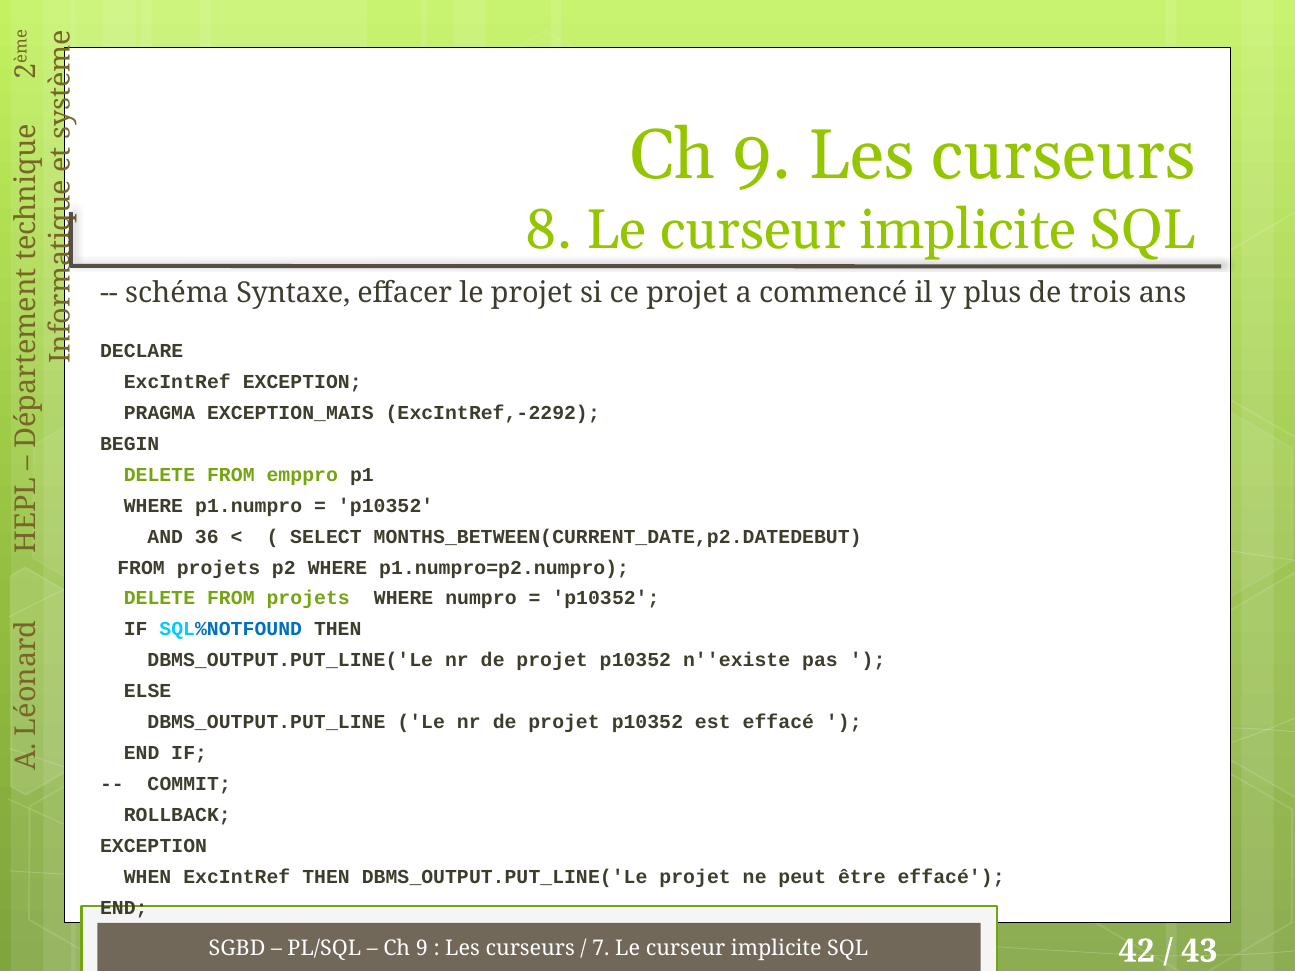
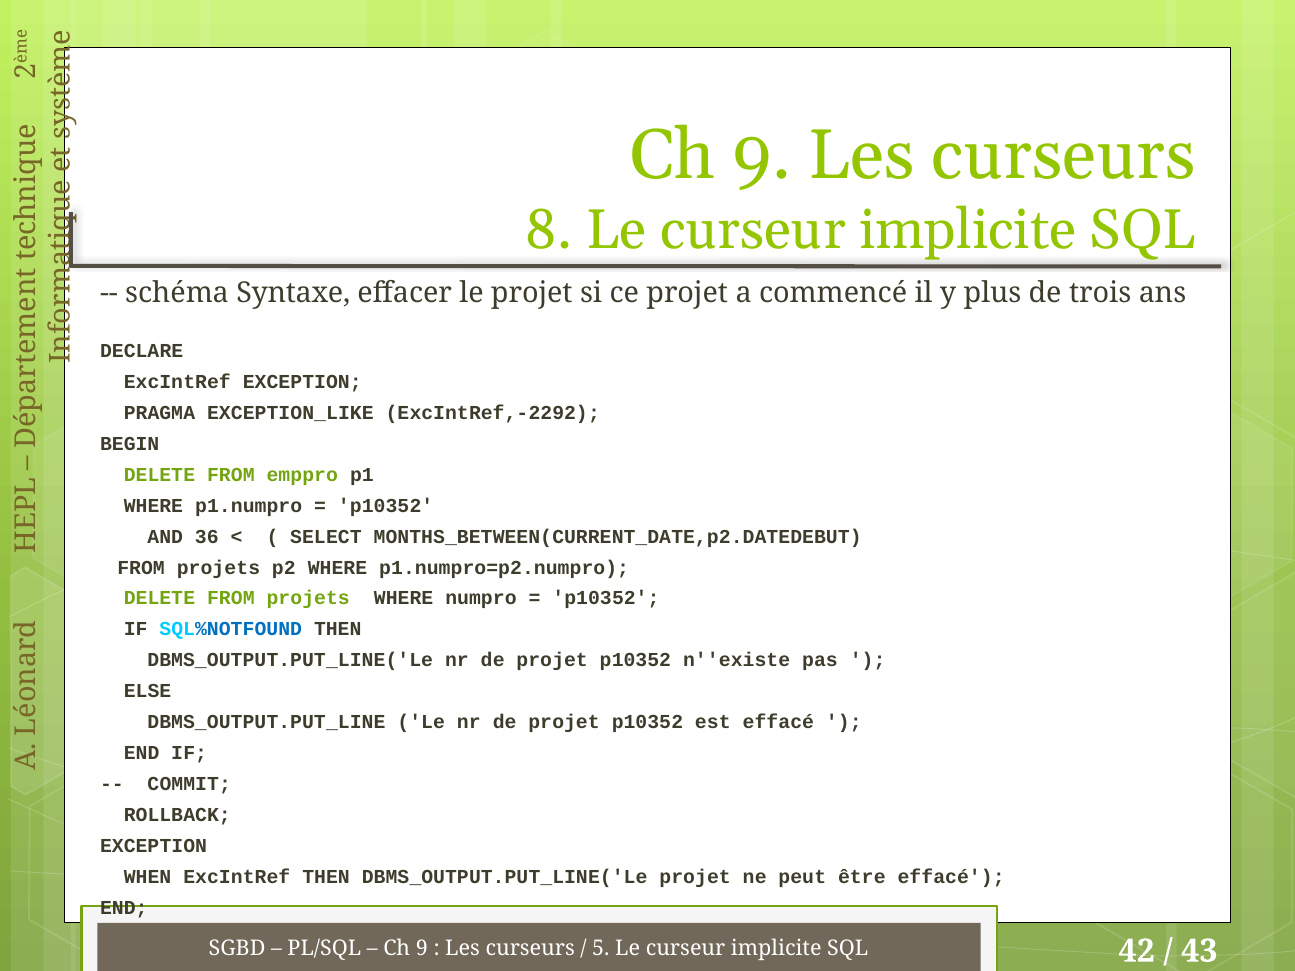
EXCEPTION_MAIS: EXCEPTION_MAIS -> EXCEPTION_LIKE (290, 413)
7: 7 -> 5 (601, 949)
